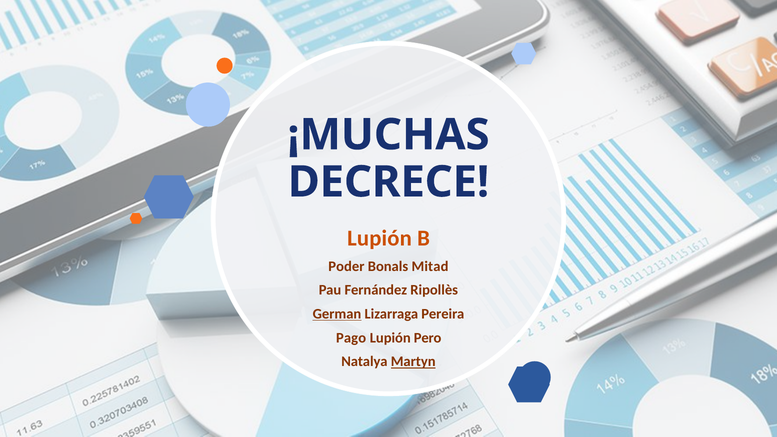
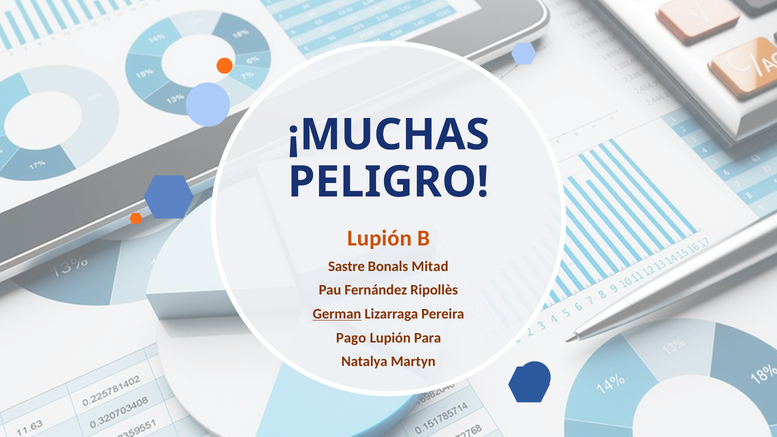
DECRECE: DECRECE -> PELIGRO (388, 182)
Poder: Poder -> Sastre (347, 266)
Pero: Pero -> Para (428, 338)
Martyn underline: present -> none (413, 362)
